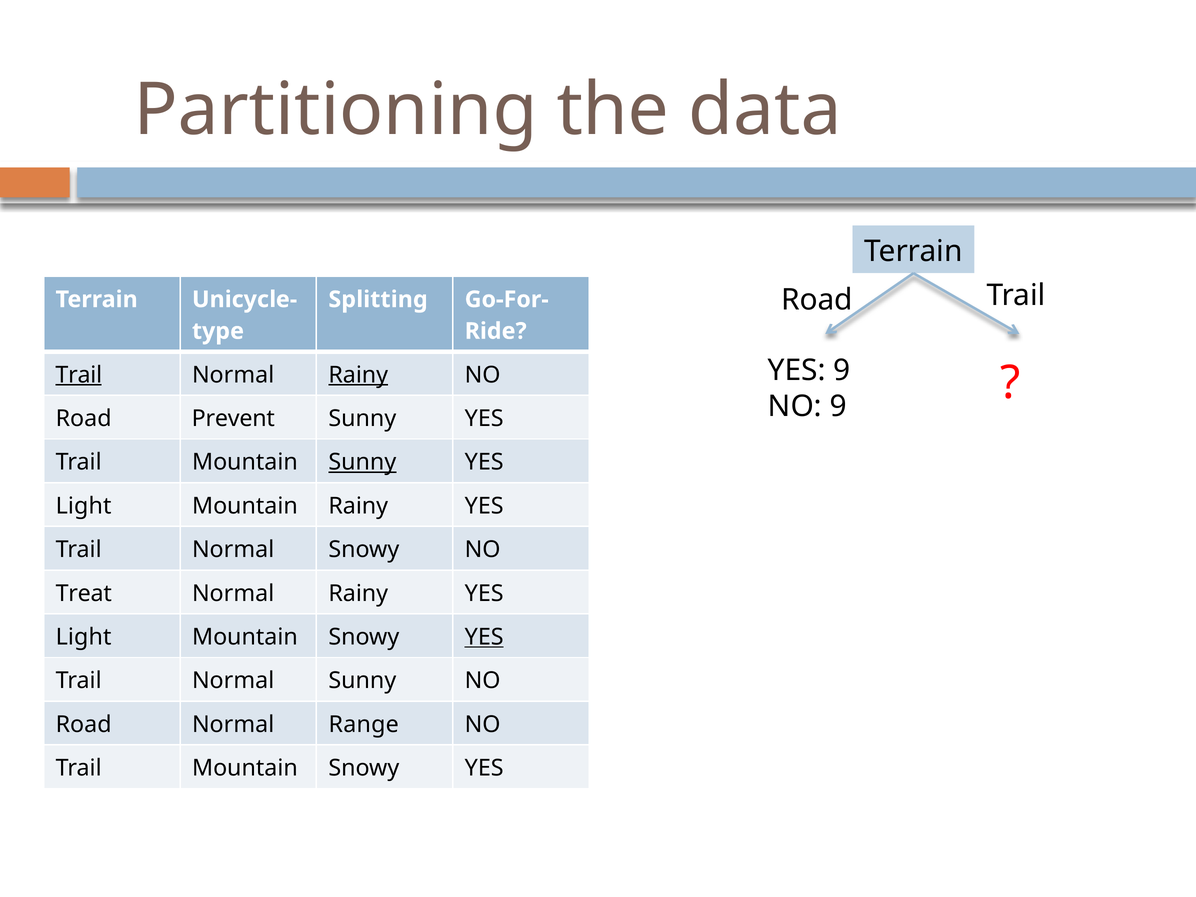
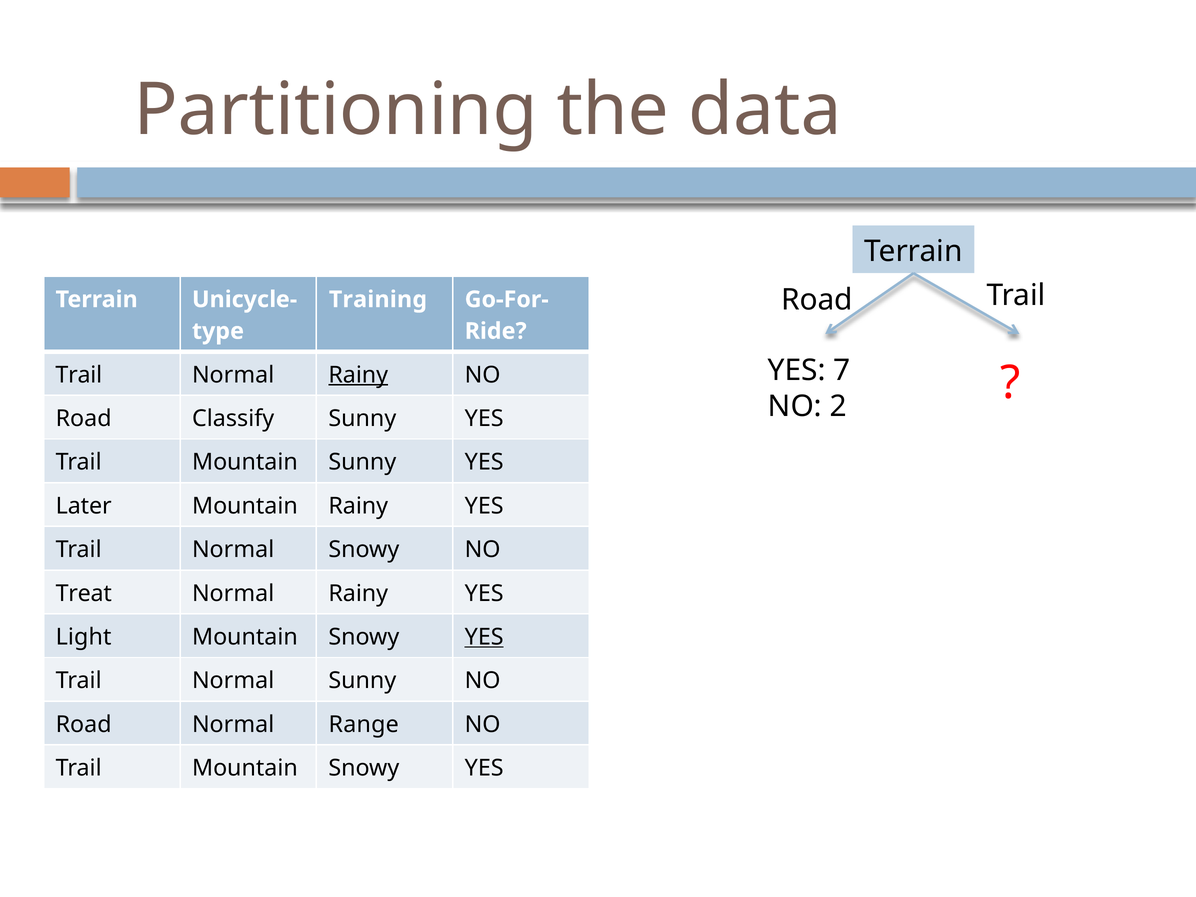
Splitting: Splitting -> Training (378, 299)
YES 9: 9 -> 7 (842, 370)
Trail underline: present -> none (79, 375)
NO 9: 9 -> 2 (838, 406)
Prevent: Prevent -> Classify (233, 419)
Sunny underline: present -> none (362, 462)
Light: Light -> Later (84, 506)
